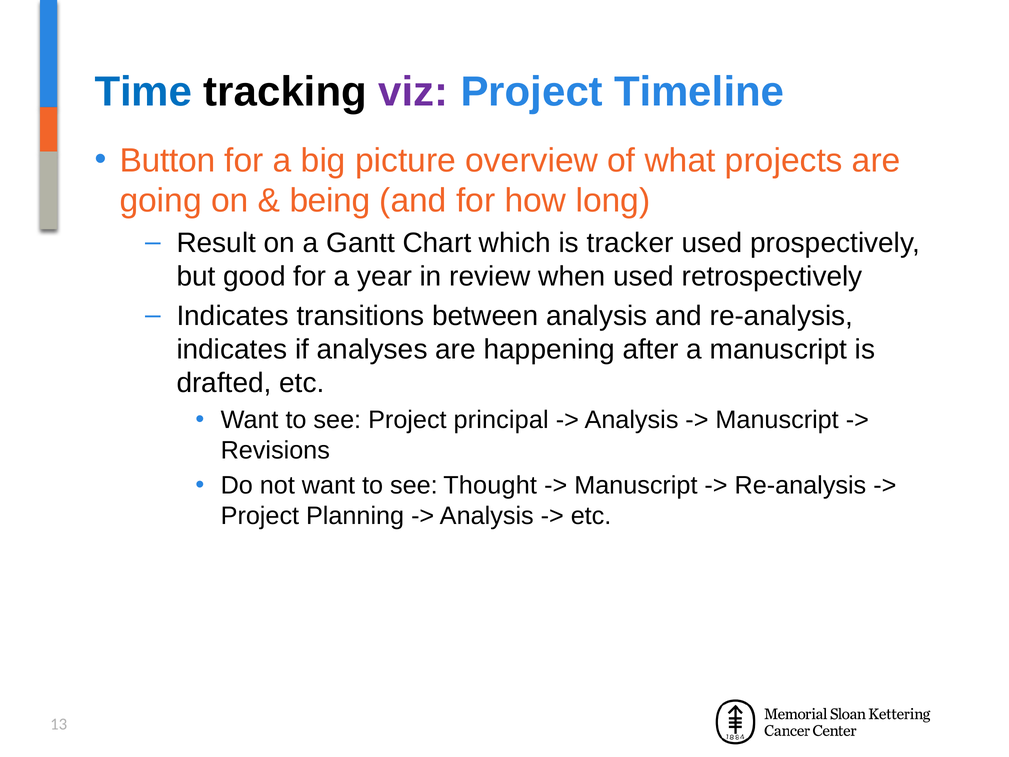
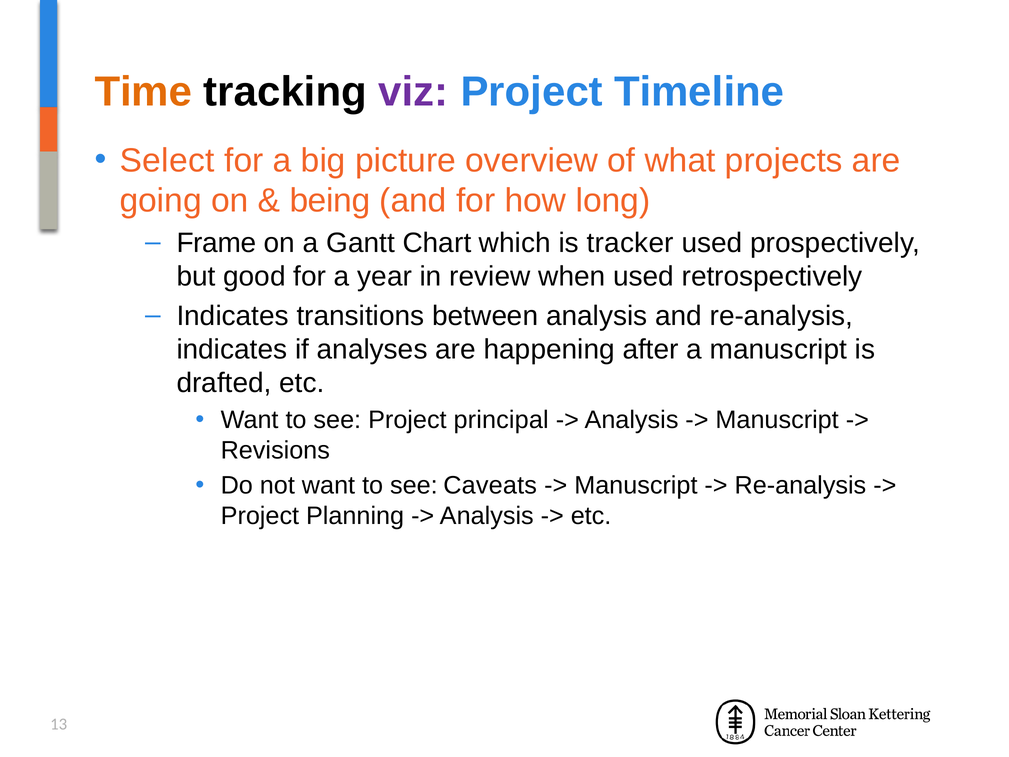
Time colour: blue -> orange (143, 92)
Button: Button -> Select (167, 160)
Result: Result -> Frame (216, 243)
Thought: Thought -> Caveats (490, 485)
